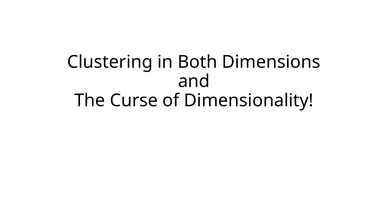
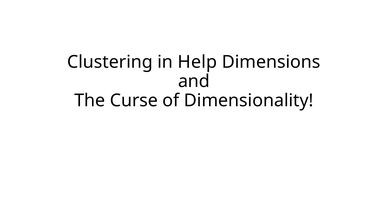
Both: Both -> Help (197, 62)
